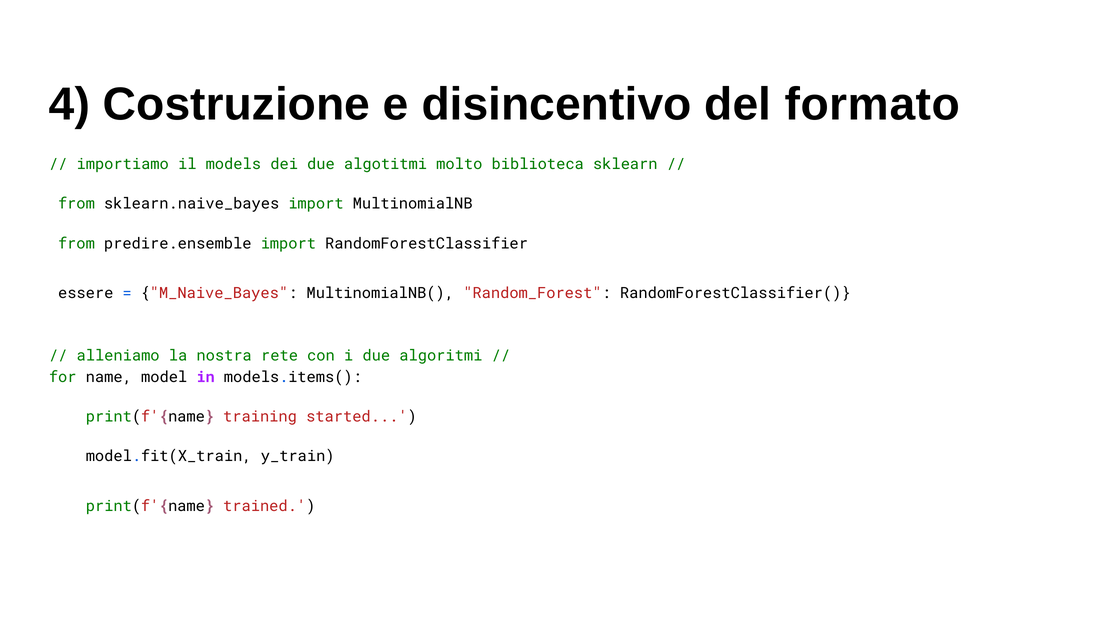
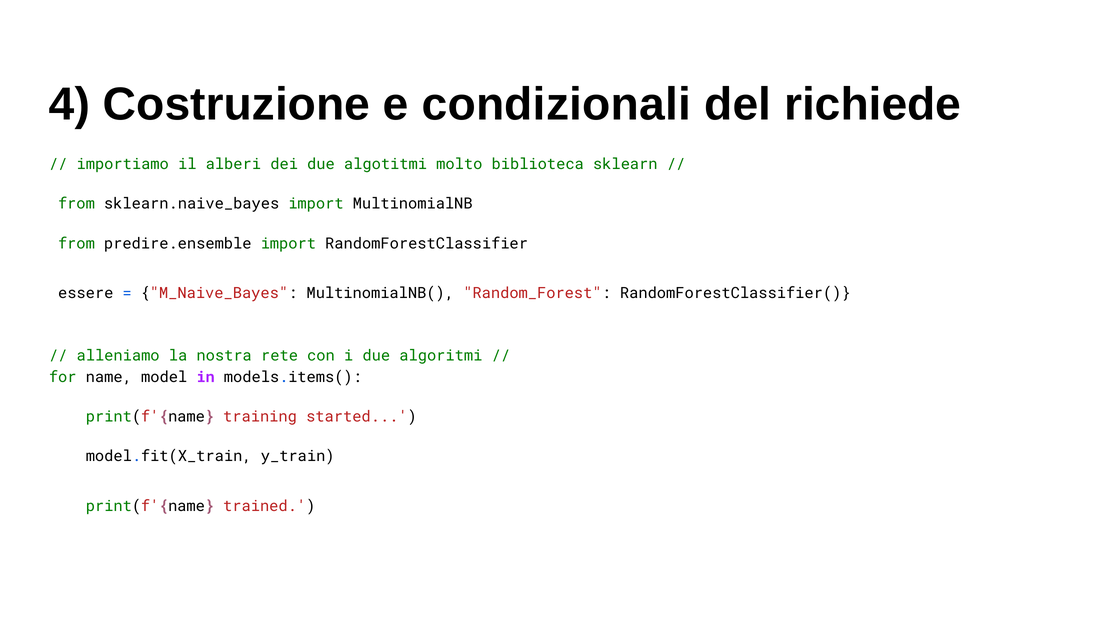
disincentivo: disincentivo -> condizionali (556, 104)
formato: formato -> richiede (873, 104)
models: models -> alberi (233, 164)
